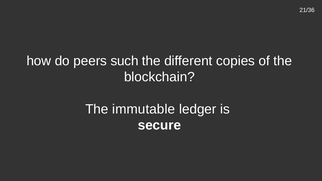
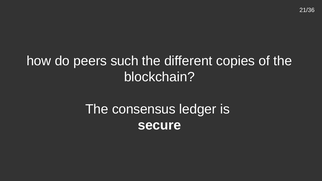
immutable: immutable -> consensus (144, 109)
